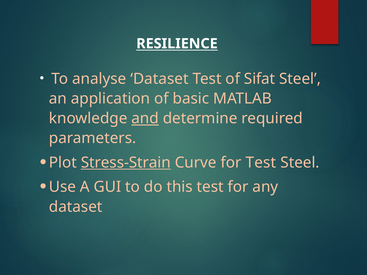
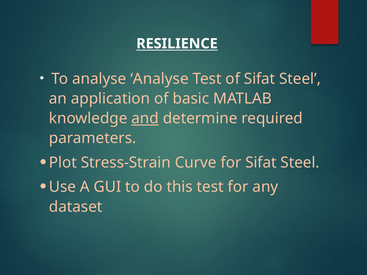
analyse Dataset: Dataset -> Analyse (159, 79)
Stress-Strain underline: present -> none (126, 163)
for Test: Test -> Sifat (261, 163)
